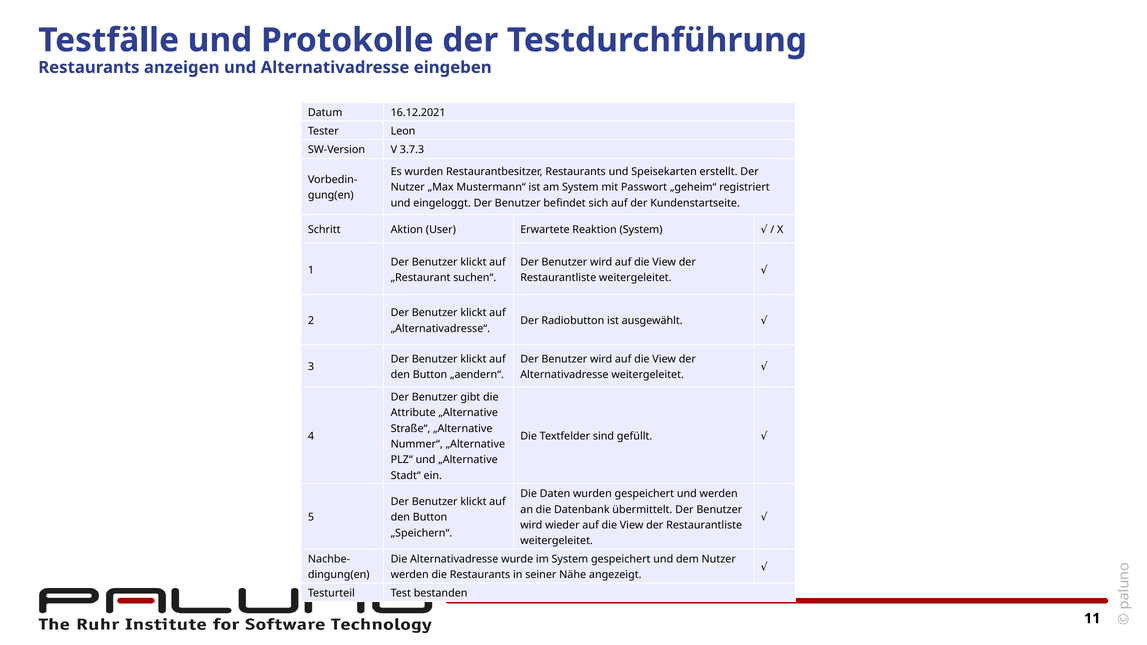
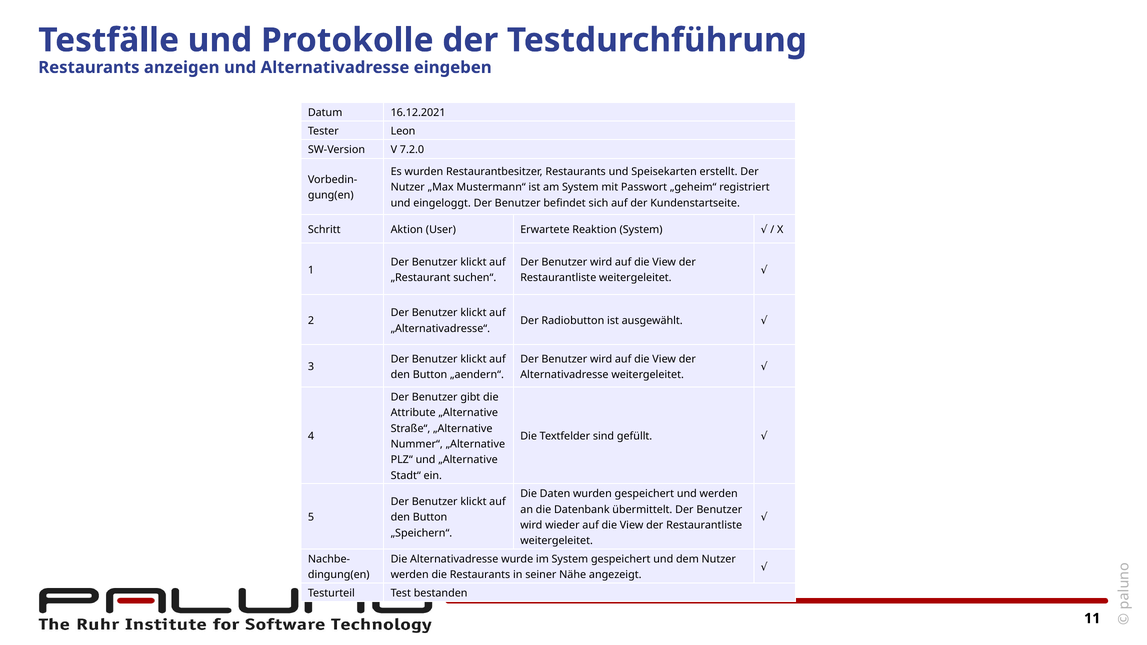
3.7.3: 3.7.3 -> 7.2.0 (412, 150)
